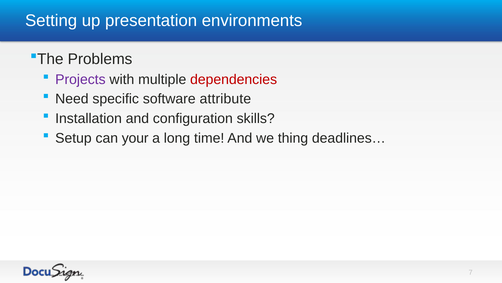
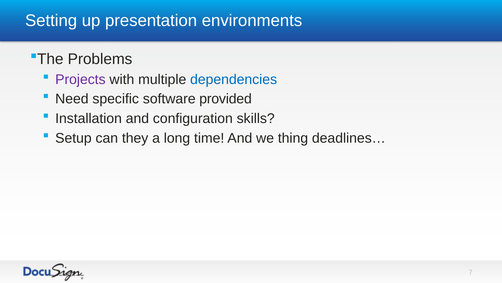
dependencies colour: red -> blue (234, 79)
attribute: attribute -> provided (226, 99)
your: your -> they (135, 138)
